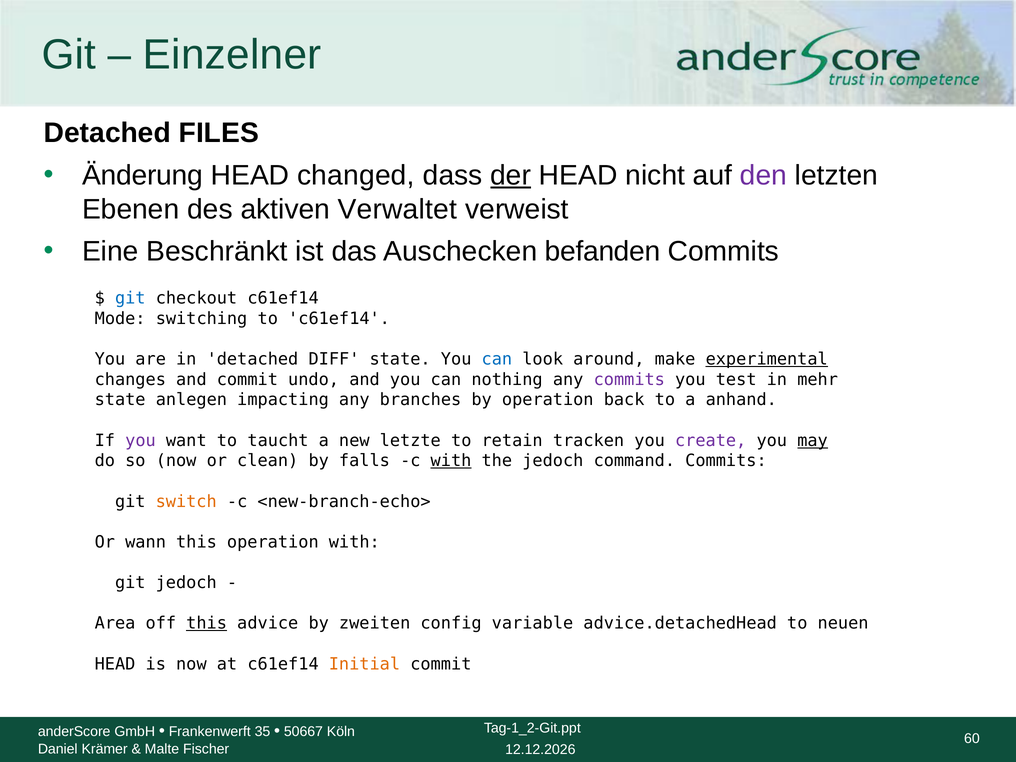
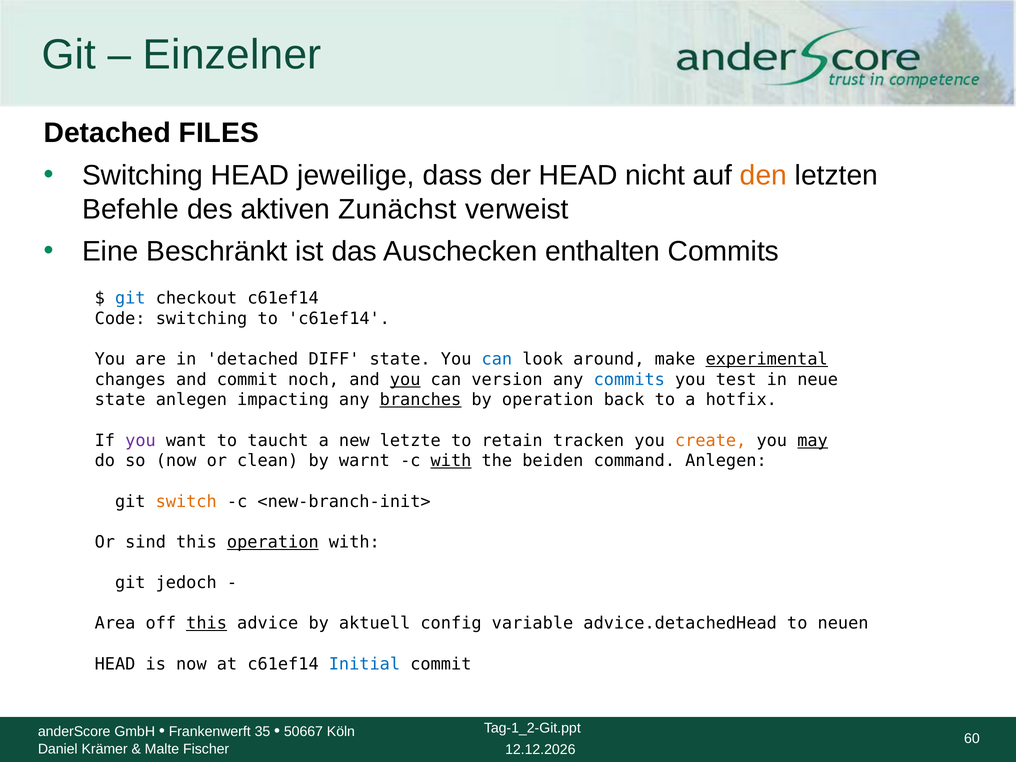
Änderung: Änderung -> Switching (142, 175)
changed: changed -> jeweilige (356, 175)
der underline: present -> none (511, 175)
den colour: purple -> orange (764, 175)
Ebenen: Ebenen -> Befehle (131, 209)
Verwaltet: Verwaltet -> Zunächst (397, 209)
befanden: befanden -> enthalten (603, 252)
Mode: Mode -> Code (120, 319)
undo: undo -> noch (314, 380)
you underline: none -> present (405, 380)
nothing: nothing -> version (507, 380)
commits colour: purple -> blue (629, 380)
mehr: mehr -> neue (818, 380)
branches underline: none -> present (420, 400)
anhand: anhand -> hotfix (741, 400)
create colour: purple -> orange (711, 440)
falls: falls -> warnt (364, 461)
the jedoch: jedoch -> beiden (553, 461)
command Commits: Commits -> Anlegen (726, 461)
<new-branch-echo>: <new-branch-echo> -> <new-branch-init> (344, 501)
wann: wann -> sind (146, 542)
operation underline: none -> present (273, 542)
zweiten: zweiten -> aktuell (375, 623)
Initial colour: orange -> blue (364, 664)
